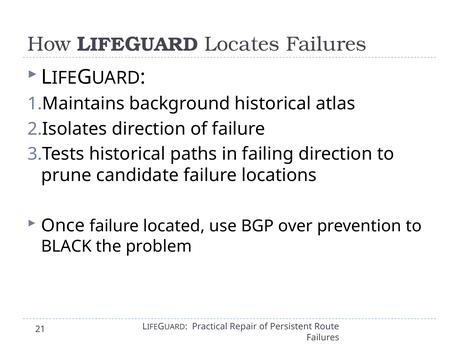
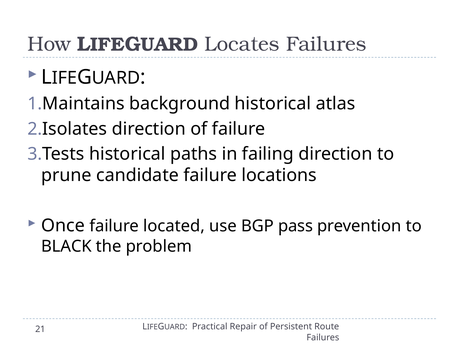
over: over -> pass (296, 226)
